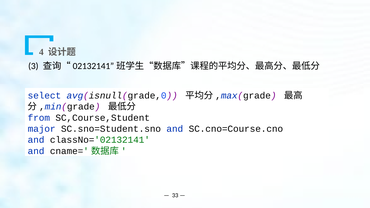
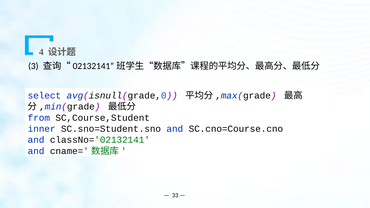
major: major -> inner (42, 129)
